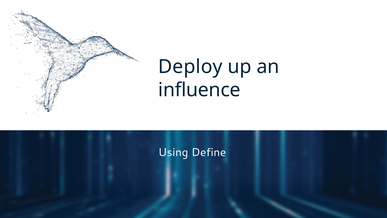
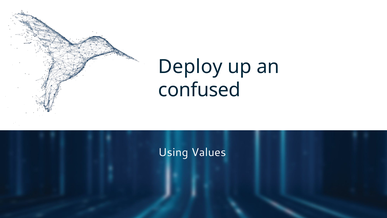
influence: influence -> confused (199, 90)
Define: Define -> Values (209, 152)
